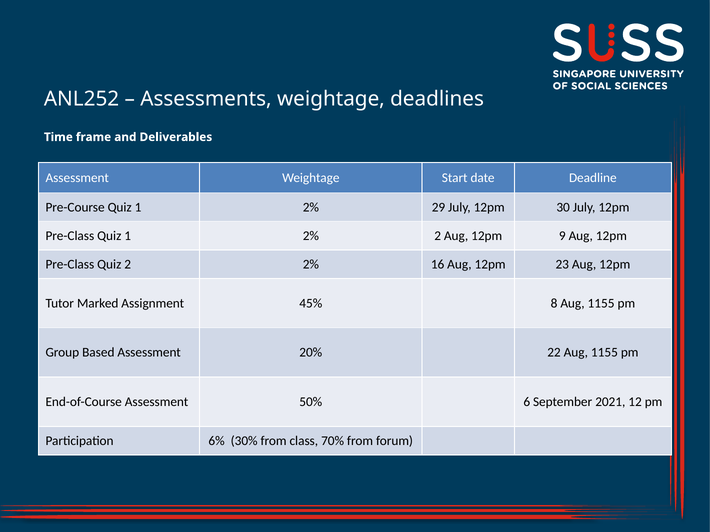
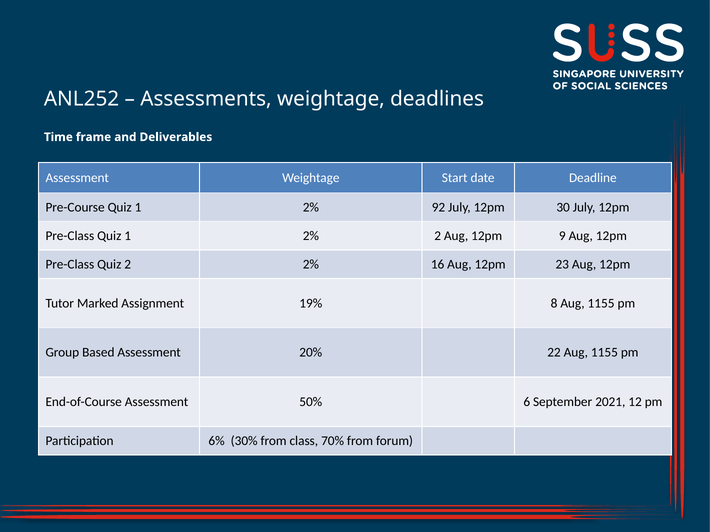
29: 29 -> 92 (438, 207)
45%: 45% -> 19% (311, 304)
